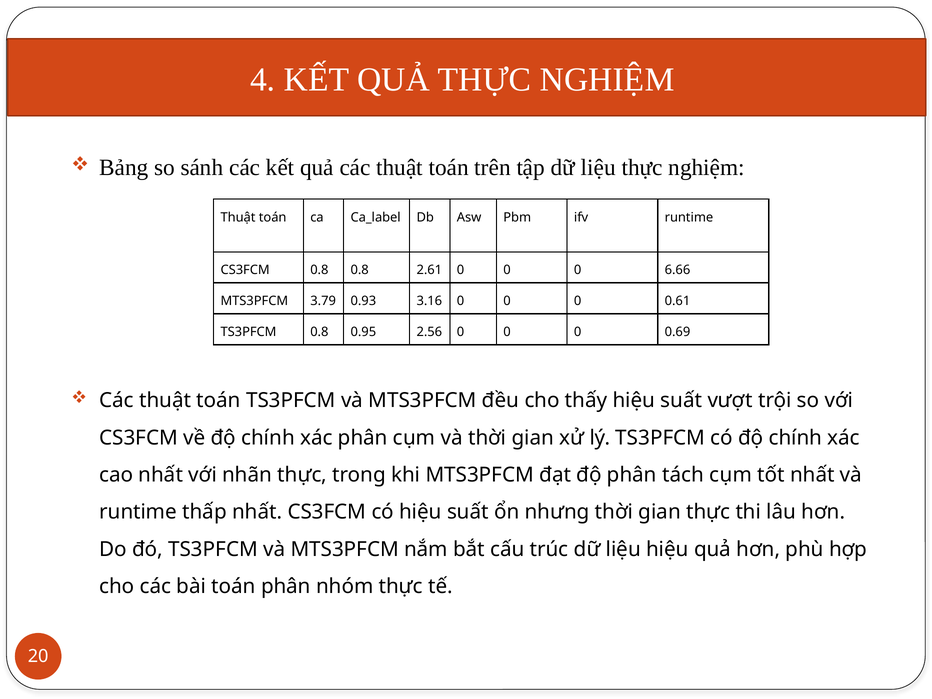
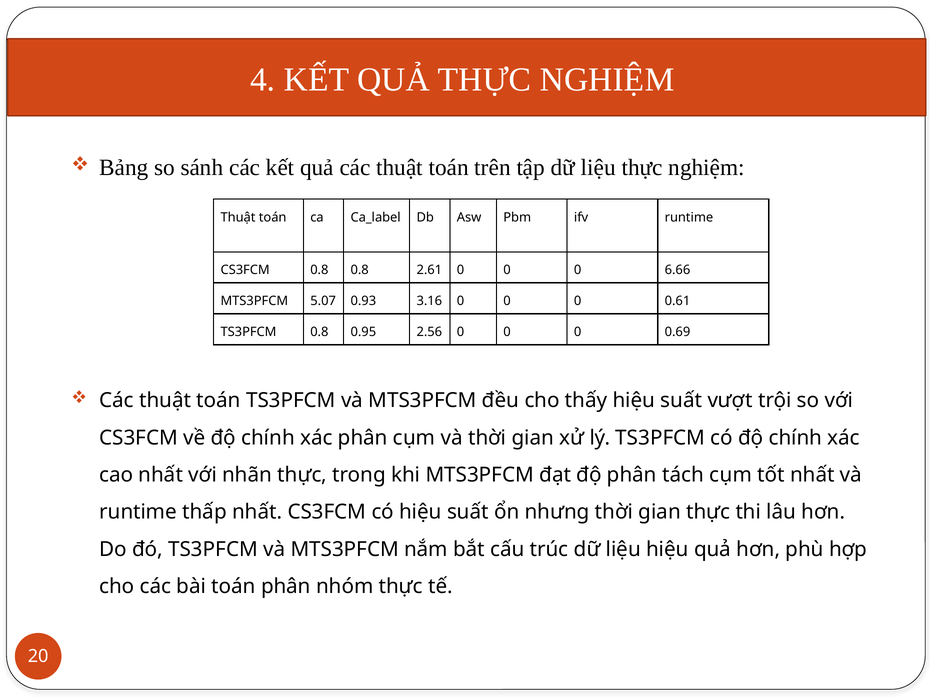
3.79: 3.79 -> 5.07 (323, 301)
